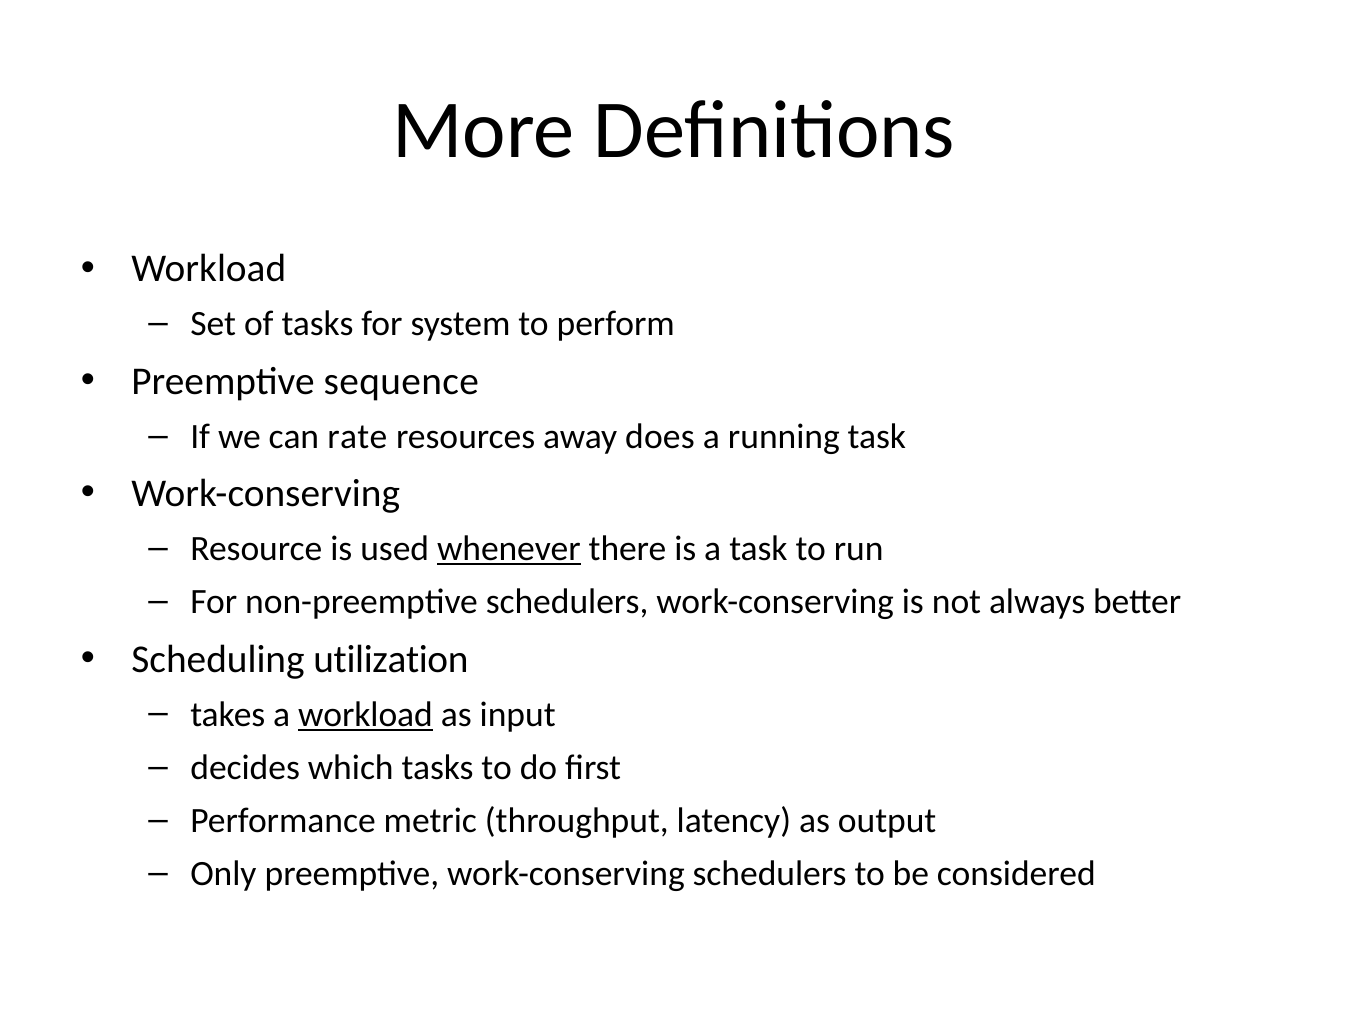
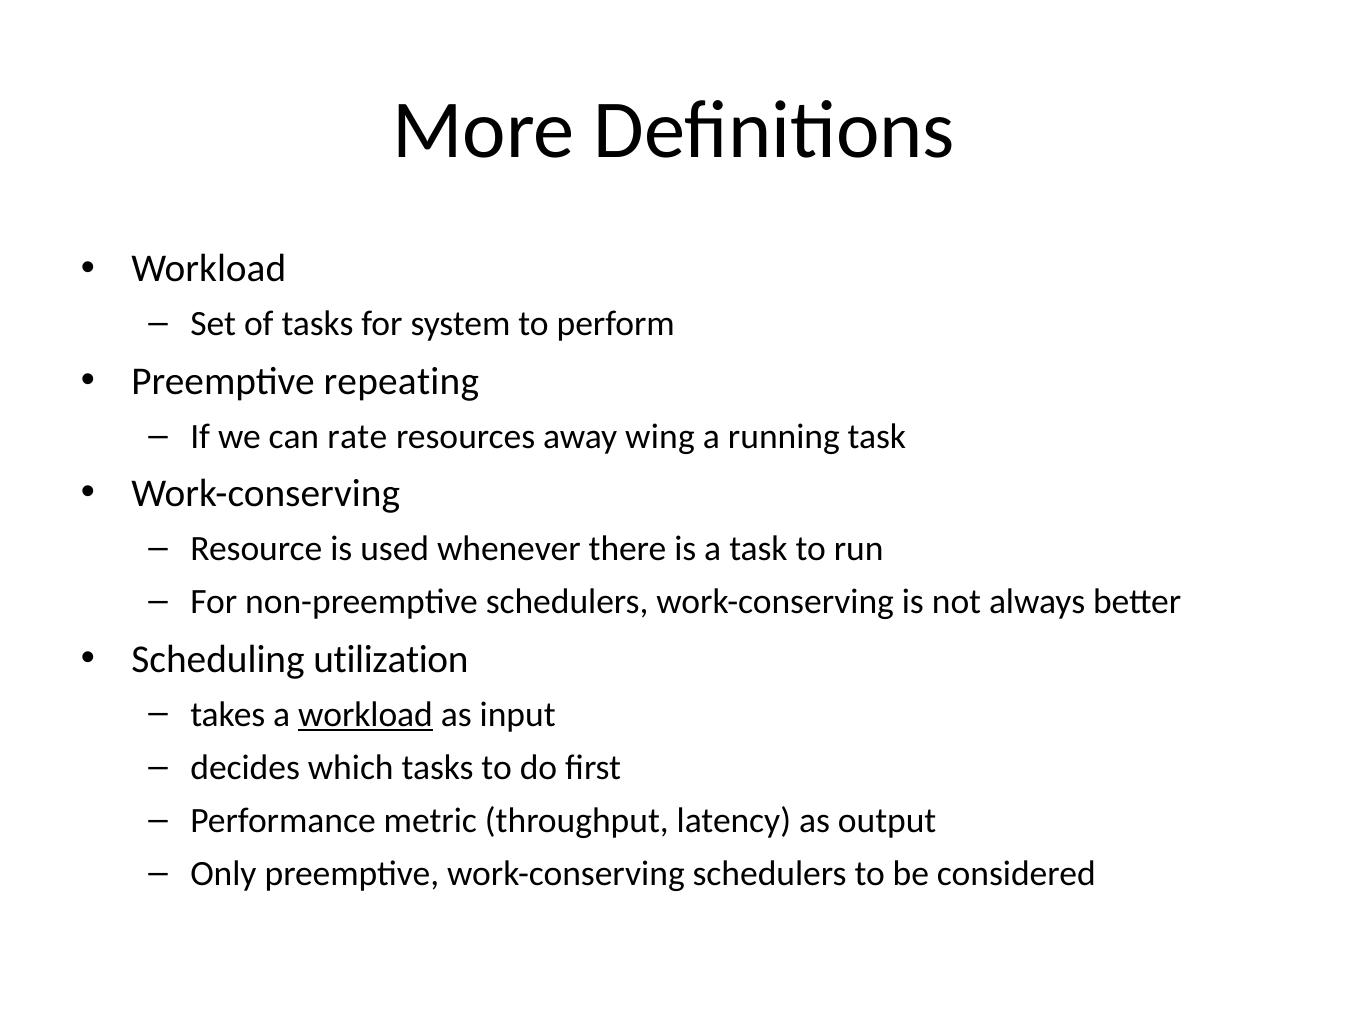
sequence: sequence -> repeating (401, 381)
does: does -> wing (660, 437)
whenever underline: present -> none (509, 549)
